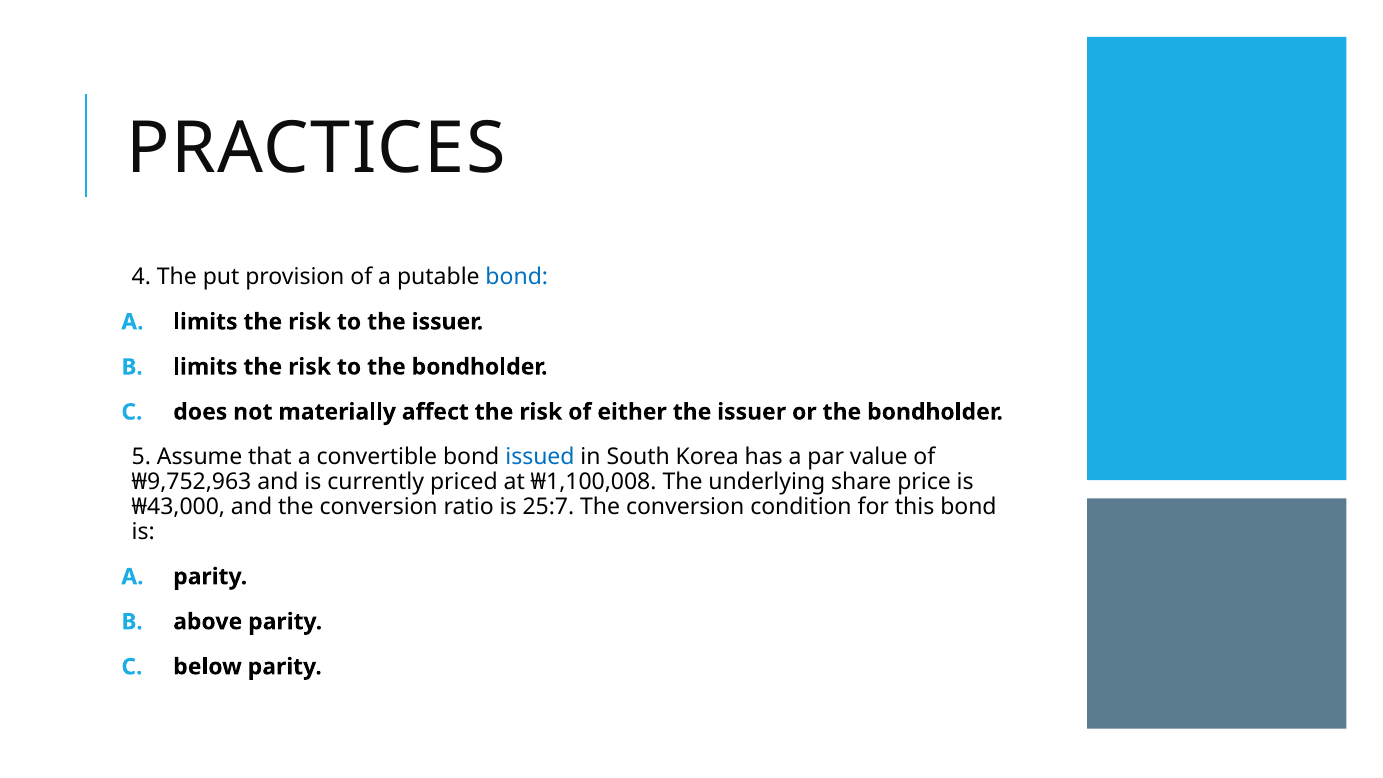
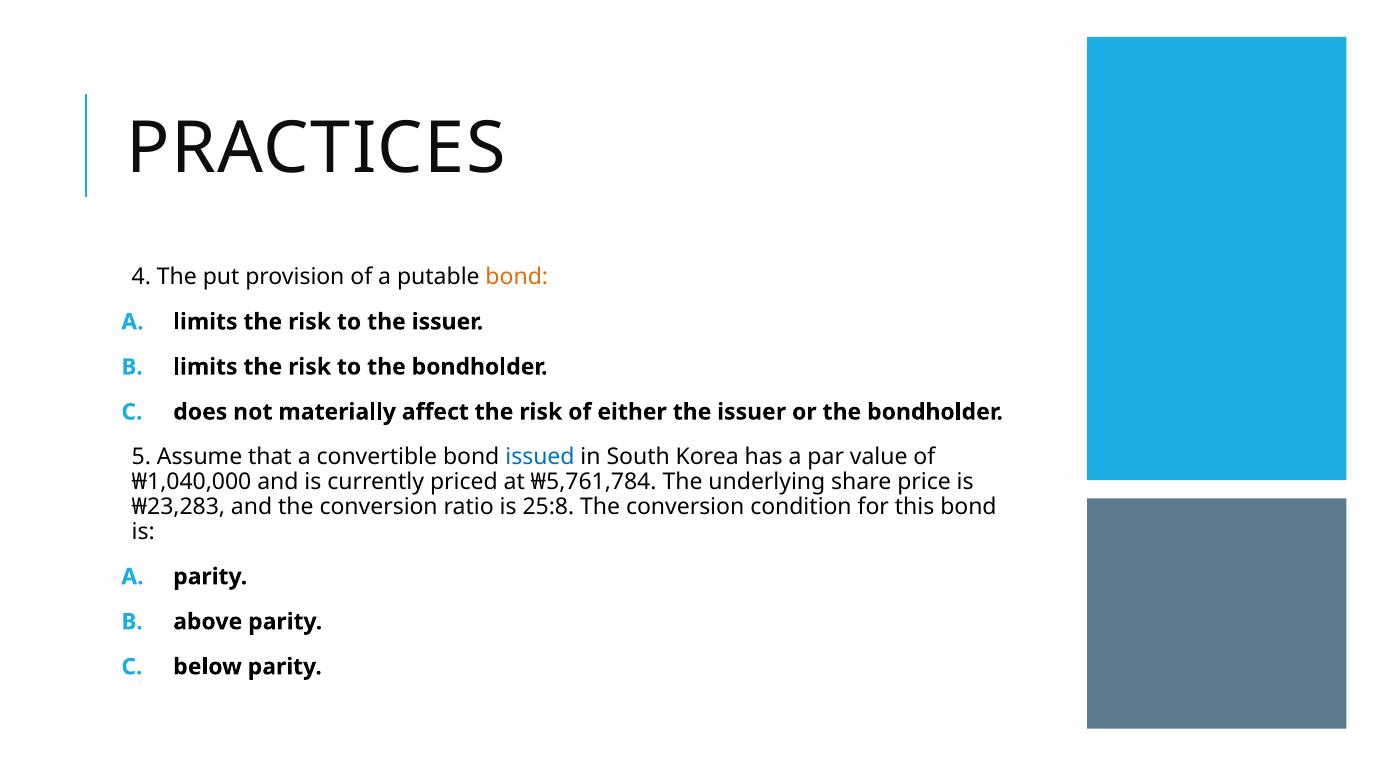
bond colour: blue -> orange (517, 277)
₩9,752,963: ₩9,752,963 -> ₩1,040,000 (192, 482)
₩1,100,008: ₩1,100,008 -> ₩5,761,784 (594, 482)
₩43,000: ₩43,000 -> ₩23,283 (178, 507)
25:7: 25:7 -> 25:8 (548, 507)
